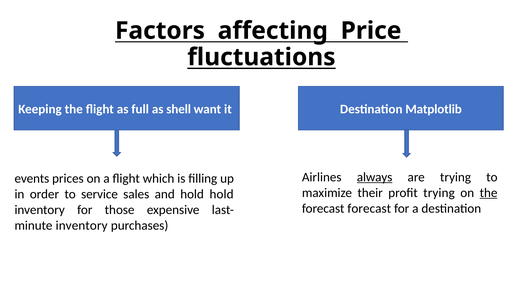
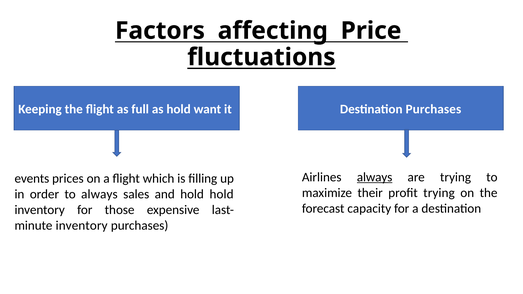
as shell: shell -> hold (179, 109)
Destination Matplotlib: Matplotlib -> Purchases (433, 109)
the underline: present -> none (489, 193)
to service: service -> always (99, 194)
forecast forecast: forecast -> capacity (369, 209)
